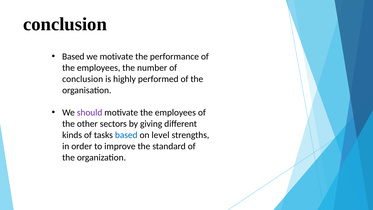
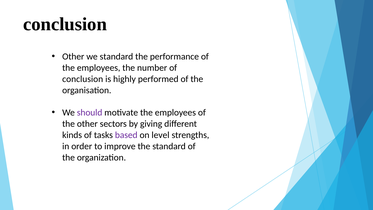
Based: Based -> Other (73, 57)
we motivate: motivate -> standard (116, 57)
based colour: blue -> purple (126, 135)
